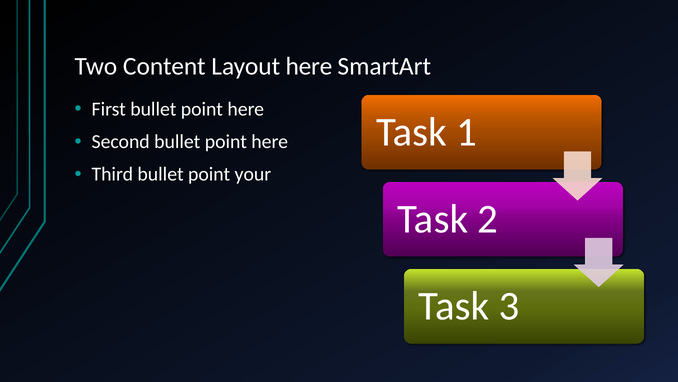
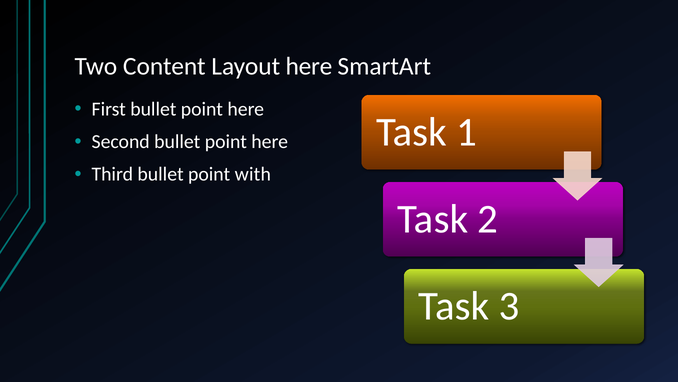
your: your -> with (253, 174)
